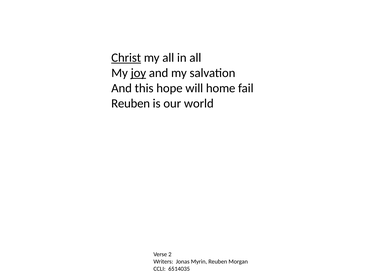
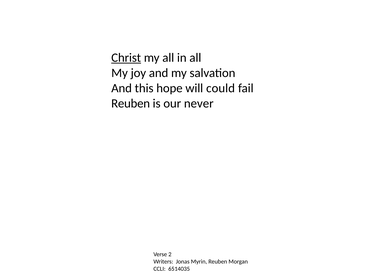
joy underline: present -> none (138, 73)
home: home -> could (221, 88)
world: world -> never (199, 103)
